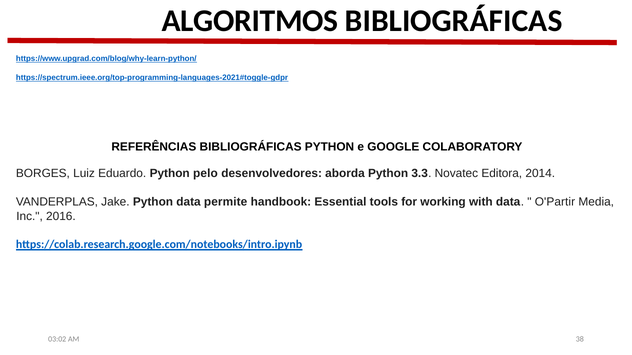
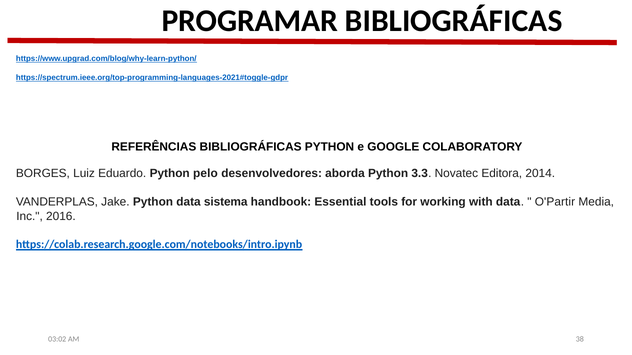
ALGORITMOS: ALGORITMOS -> PROGRAMAR (250, 21)
permite: permite -> sistema (226, 202)
